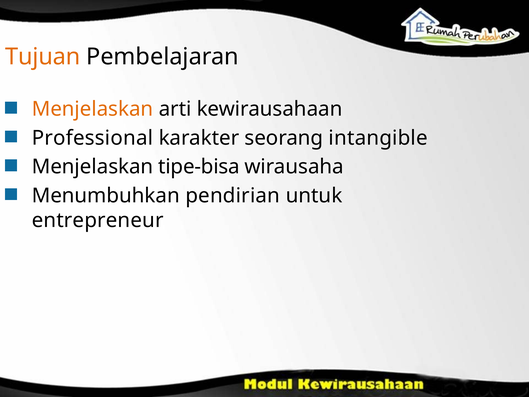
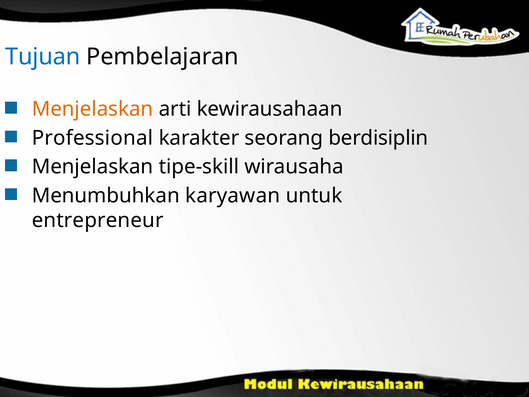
Tujuan colour: orange -> blue (43, 57)
intangible: intangible -> berdisiplin (378, 138)
tipe-bisa: tipe-bisa -> tipe-skill (199, 167)
pendirian: pendirian -> karyawan (233, 195)
